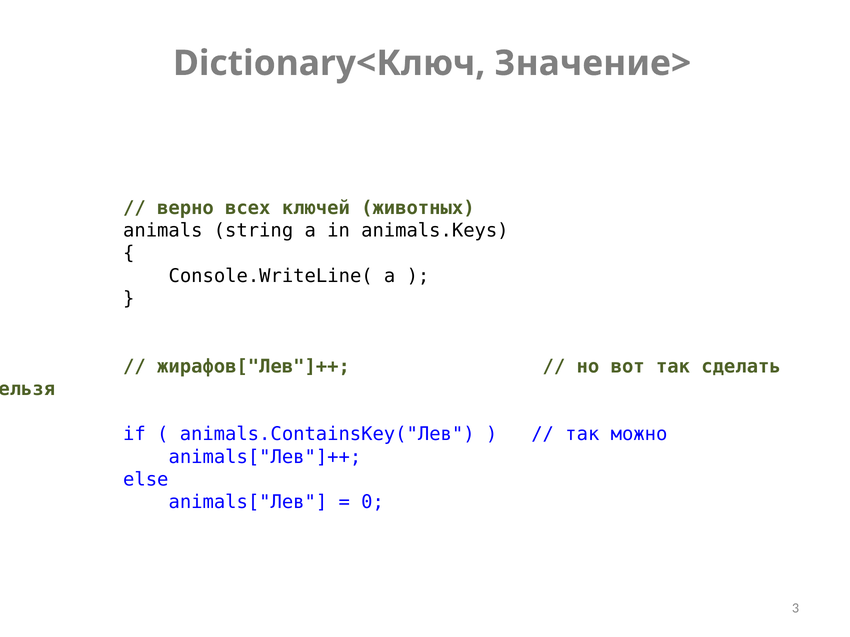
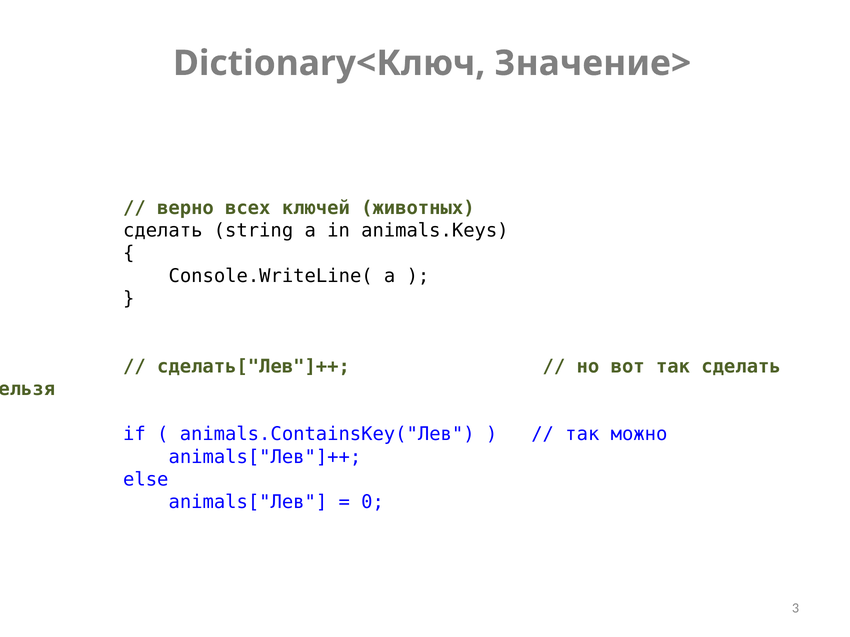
animals: animals -> сделать (163, 231)
жирафов["Лев"]++: жирафов["Лев"]++ -> сделать["Лев"]++ (254, 367)
